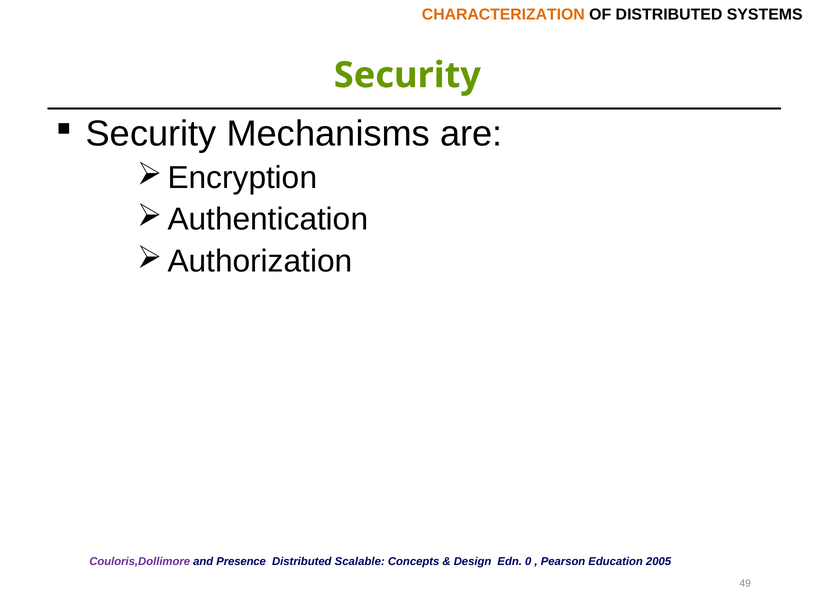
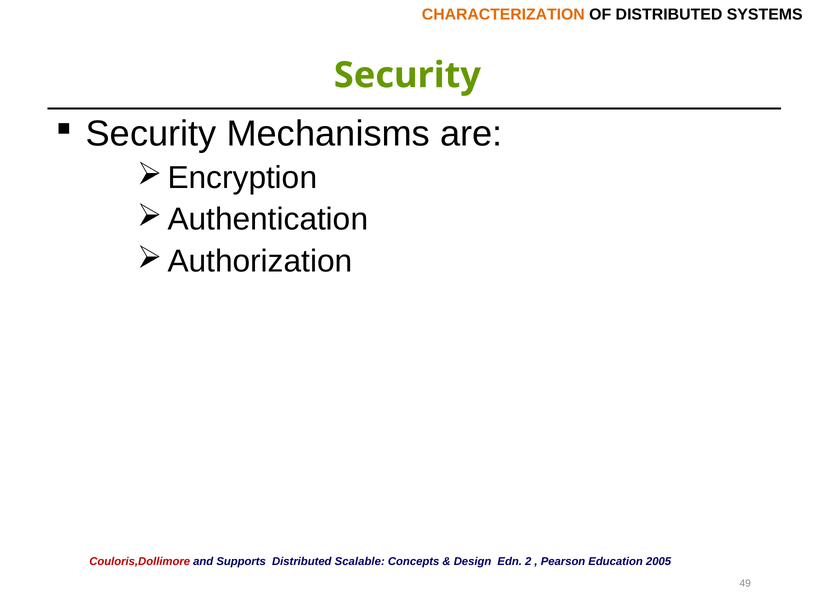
Couloris,Dollimore colour: purple -> red (140, 562)
Presence: Presence -> Supports (241, 562)
0: 0 -> 2 (528, 562)
